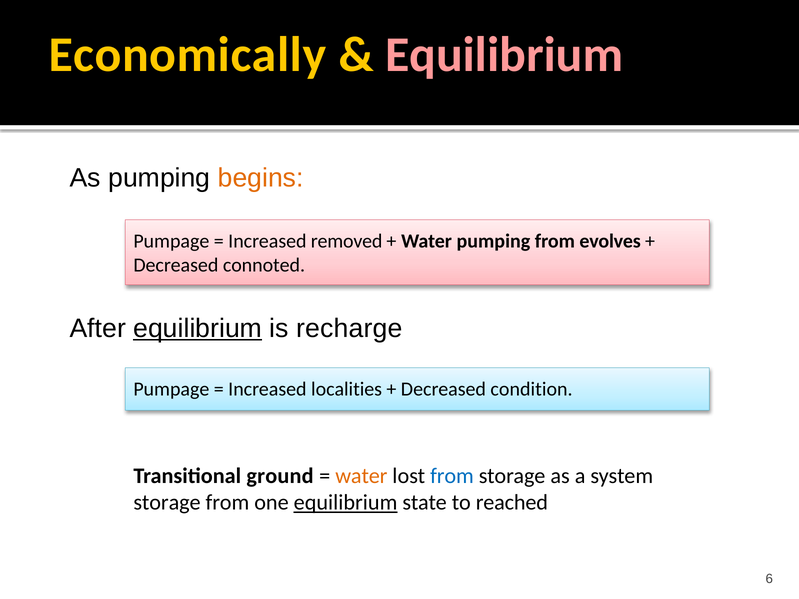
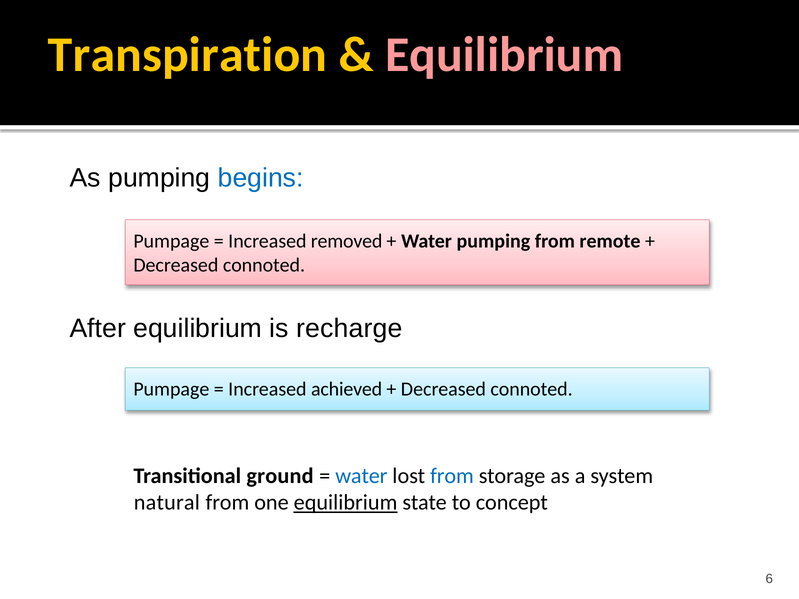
Economically: Economically -> Transpiration (188, 55)
begins colour: orange -> blue (261, 178)
evolves: evolves -> remote (610, 241)
equilibrium underline: present -> none (198, 329)
localities: localities -> achieved (347, 389)
condition: condition -> connoted (532, 389)
water colour: orange -> blue (361, 476)
storage: storage -> natural (167, 503)
reached: reached -> concept (512, 503)
